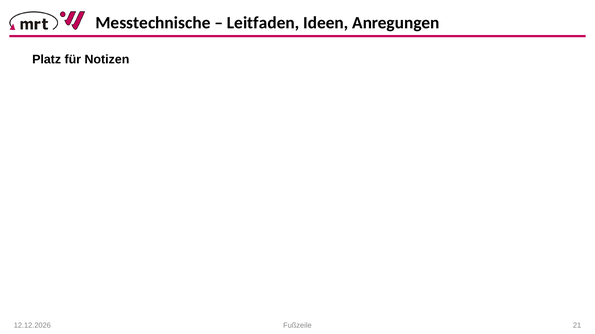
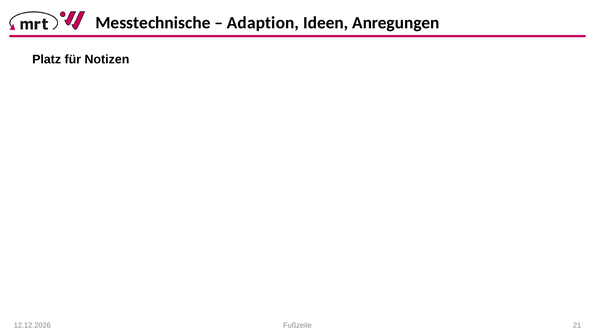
Leitfaden: Leitfaden -> Adaption (263, 23)
